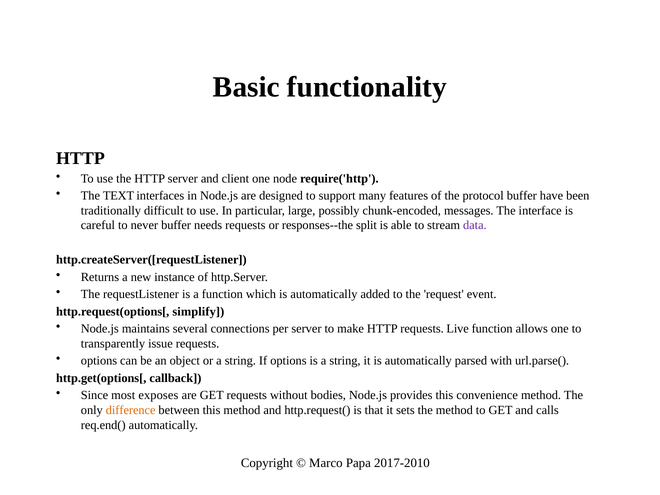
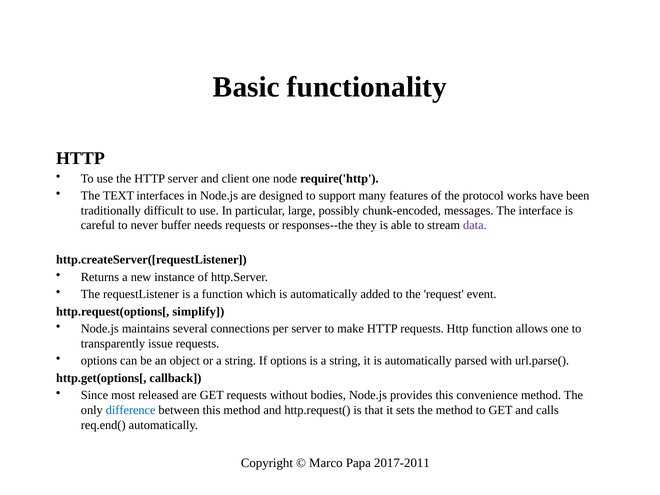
protocol buffer: buffer -> works (522, 196)
split: split -> they (366, 225)
requests Live: Live -> Http (458, 329)
exposes: exposes -> released (158, 395)
difference colour: orange -> blue (131, 410)
2017-2010: 2017-2010 -> 2017-2011 (402, 463)
